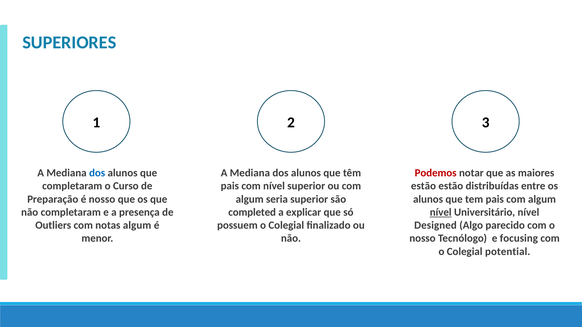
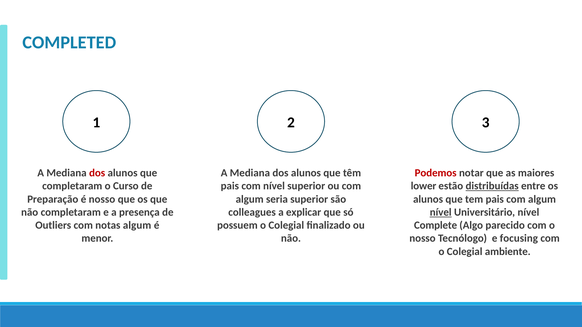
SUPERIORES: SUPERIORES -> COMPLETED (69, 43)
dos colour: blue -> red (97, 173)
estão: estão -> lower (424, 186)
distribuídas underline: none -> present (492, 186)
completed: completed -> colleagues (252, 212)
Designed: Designed -> Complete (436, 226)
potential: potential -> ambiente (508, 252)
